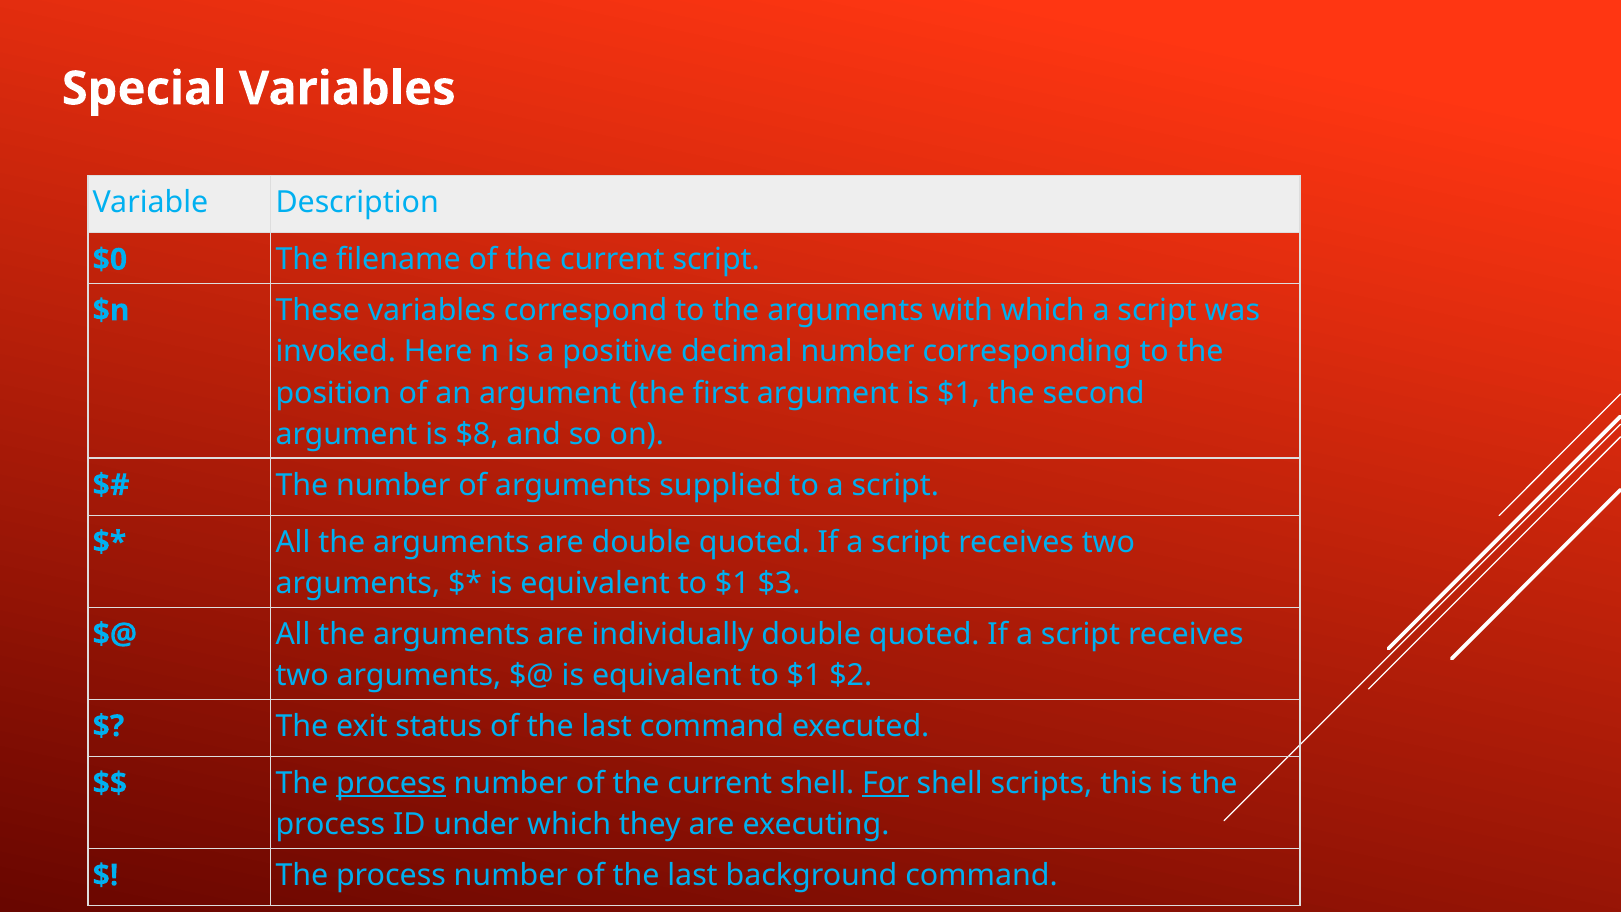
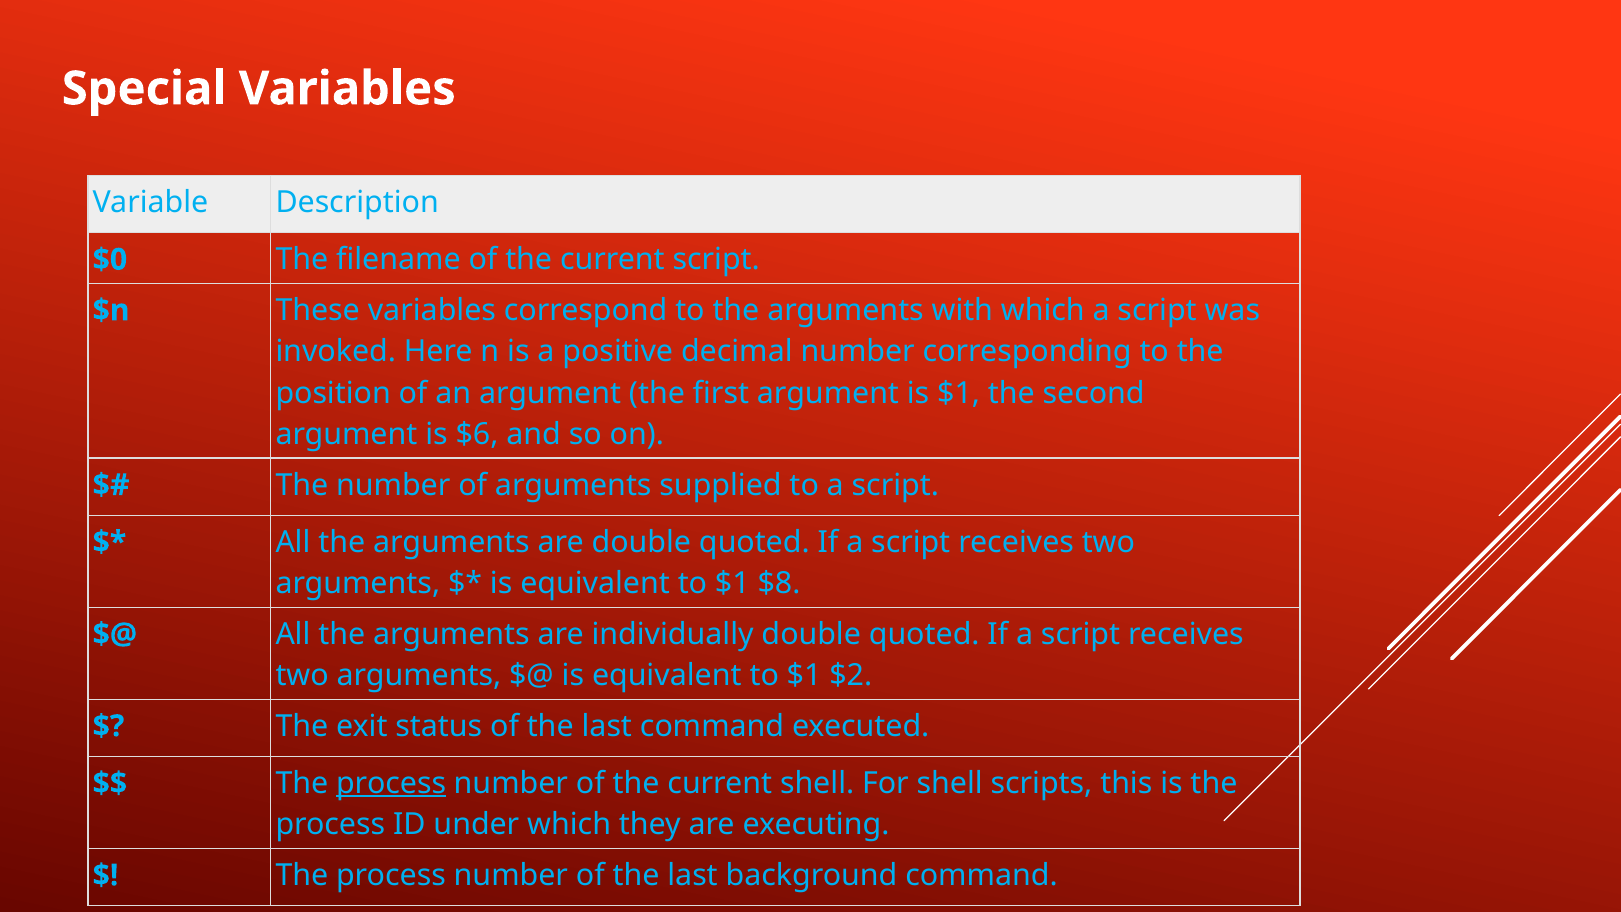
$8: $8 -> $6 (477, 434)
$3: $3 -> $8 (779, 583)
For underline: present -> none (885, 783)
